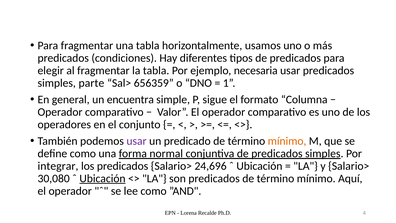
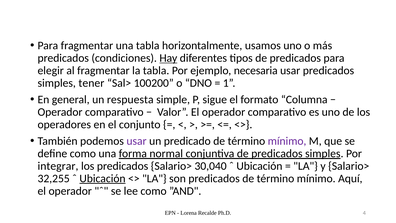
Hay underline: none -> present (168, 58)
parte: parte -> tener (91, 83)
656359: 656359 -> 100200 (154, 83)
encuentra: encuentra -> respuesta (130, 99)
mínimo colour: orange -> purple (287, 141)
24,696: 24,696 -> 30,040 (211, 166)
30,080: 30,080 -> 32,255 (54, 178)
